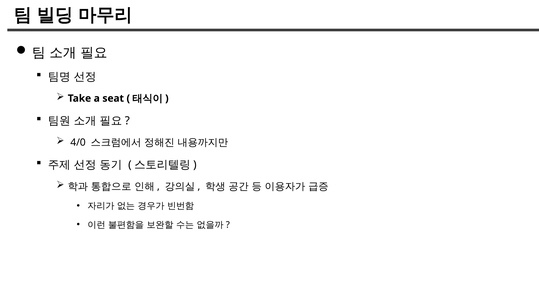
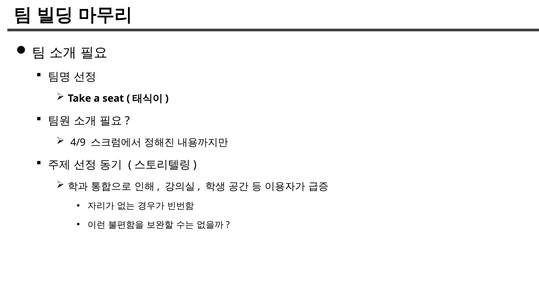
4/0: 4/0 -> 4/9 (78, 142)
